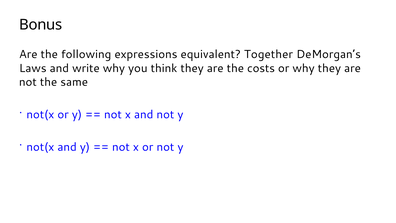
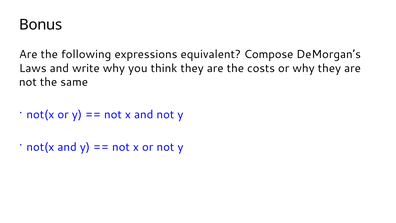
Together: Together -> Compose (269, 54)
